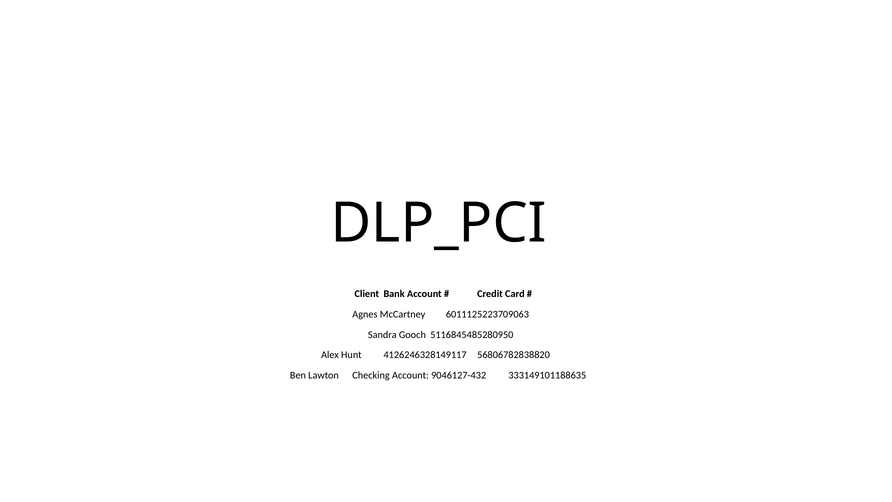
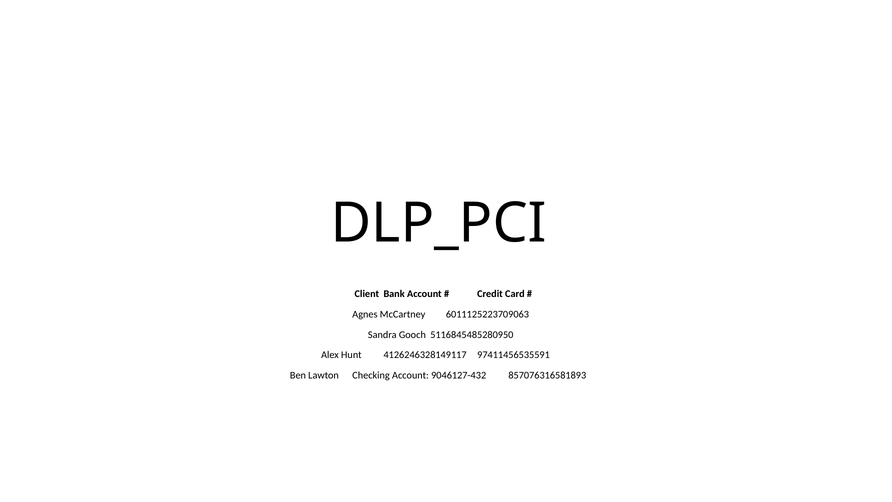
56806782838820: 56806782838820 -> 97411456535591 (514, 355)
333149101188635: 333149101188635 -> 857076316581893 (547, 375)
